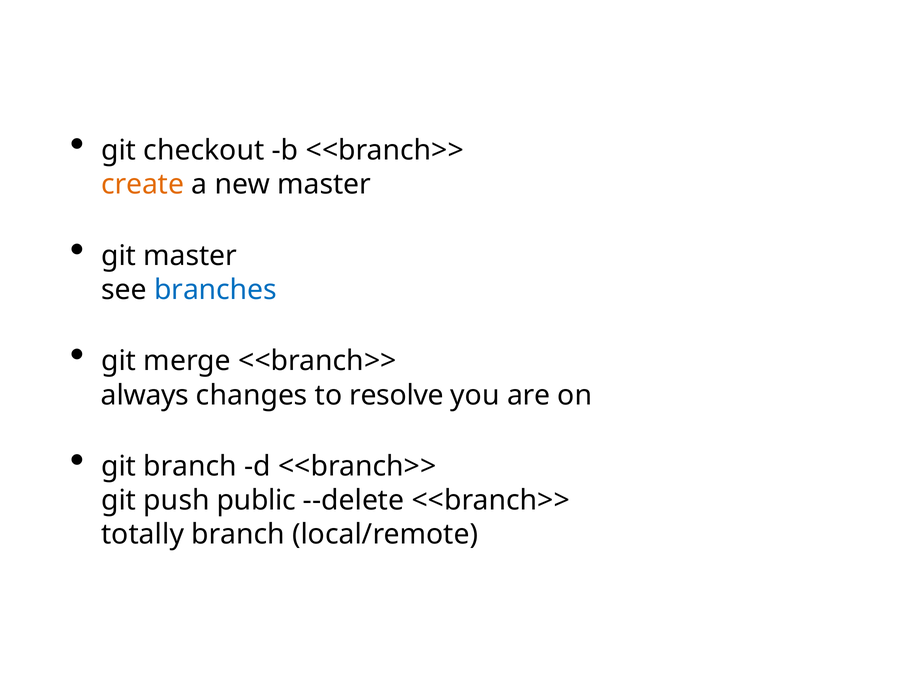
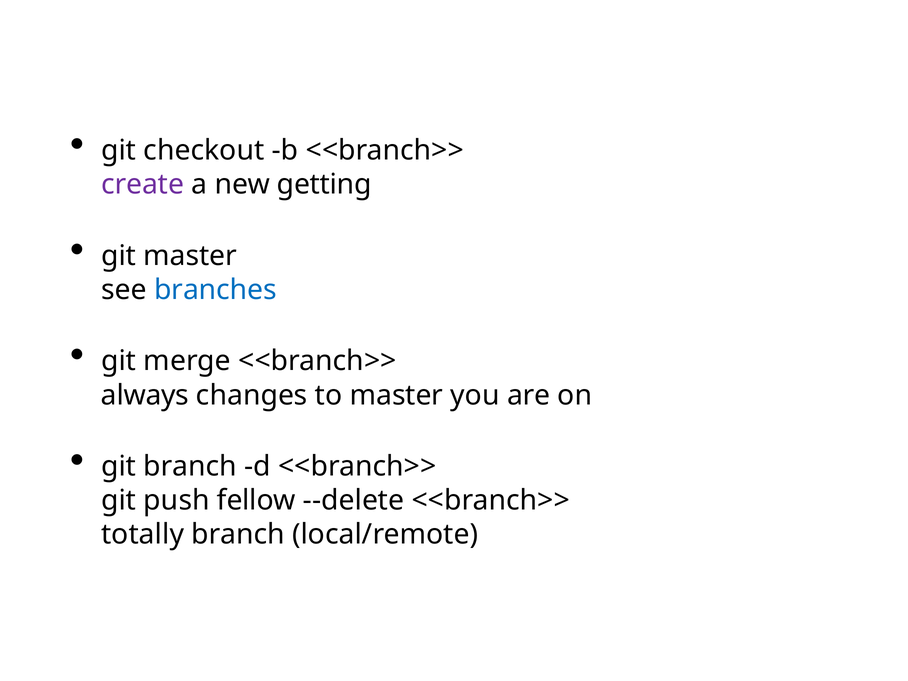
create colour: orange -> purple (143, 184)
new master: master -> getting (324, 184)
to resolve: resolve -> master (397, 395)
public: public -> fellow (256, 501)
